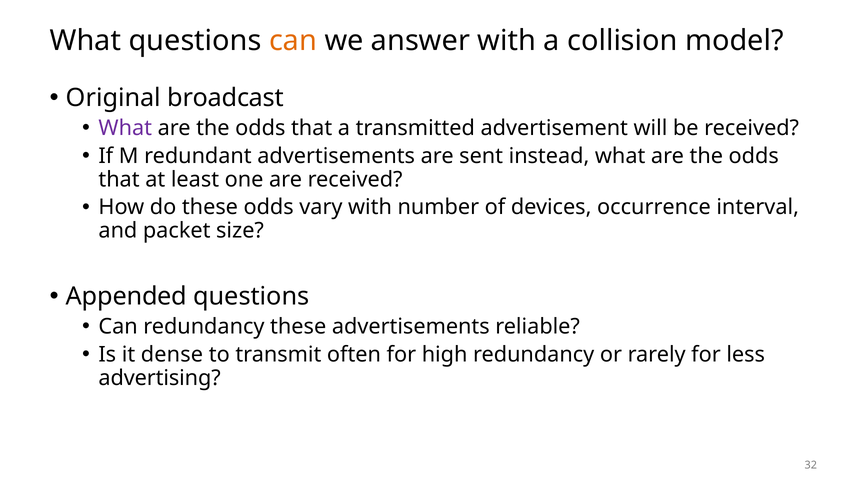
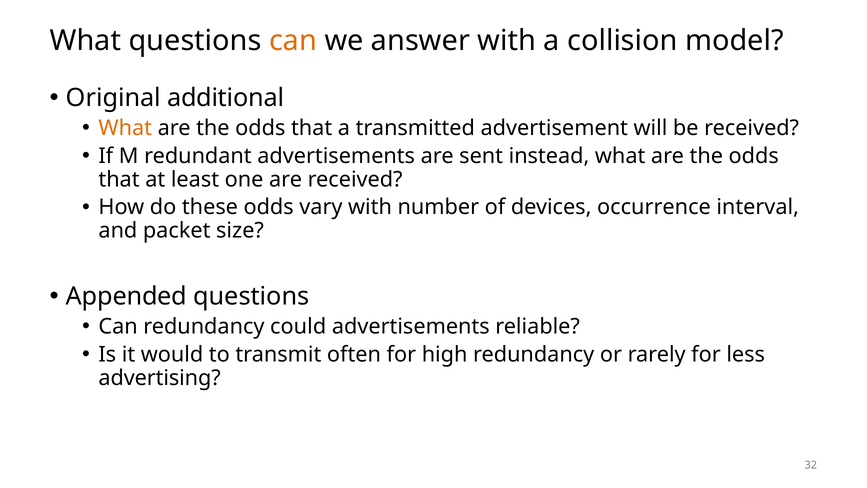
broadcast: broadcast -> additional (226, 98)
What colour: purple -> orange (125, 128)
redundancy these: these -> could (298, 326)
dense: dense -> would (172, 354)
